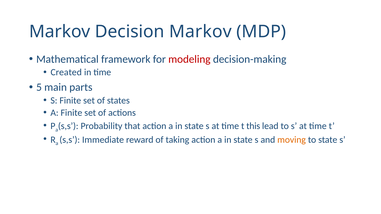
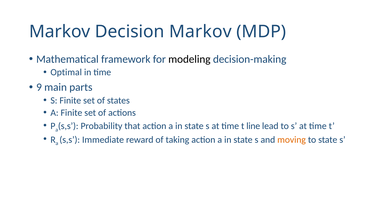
modeling colour: red -> black (189, 59)
Created: Created -> Optimal (66, 72)
5: 5 -> 9 (39, 87)
this: this -> line (253, 126)
